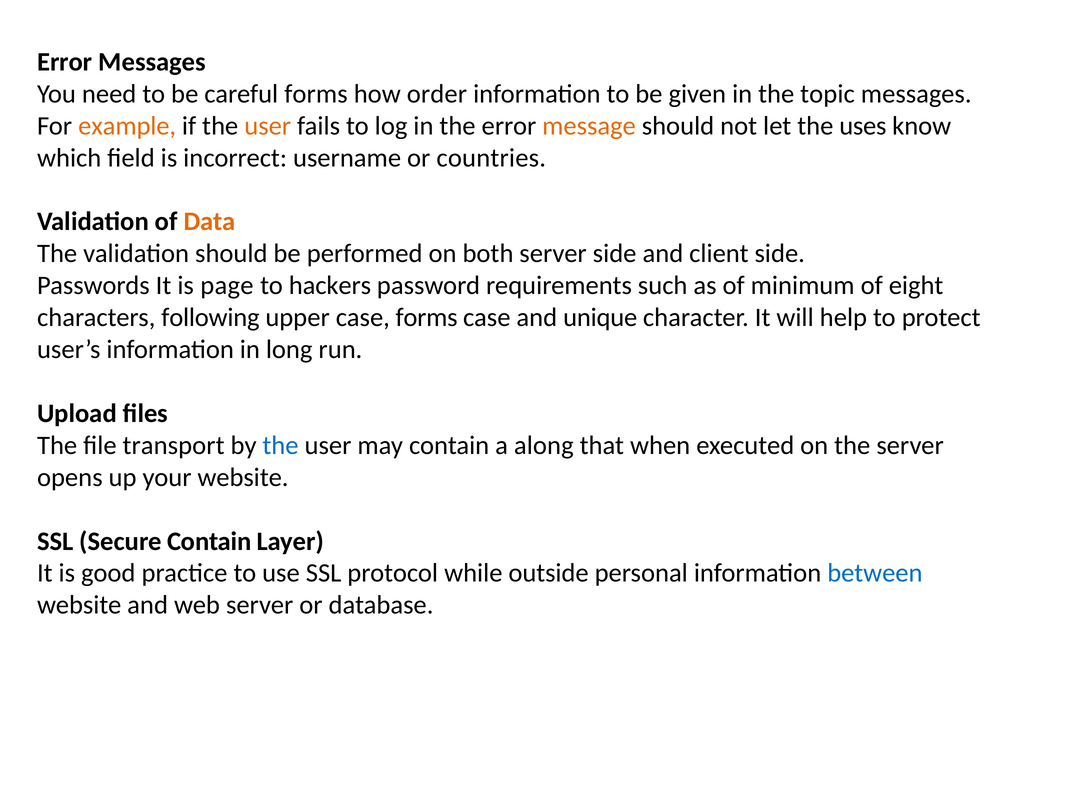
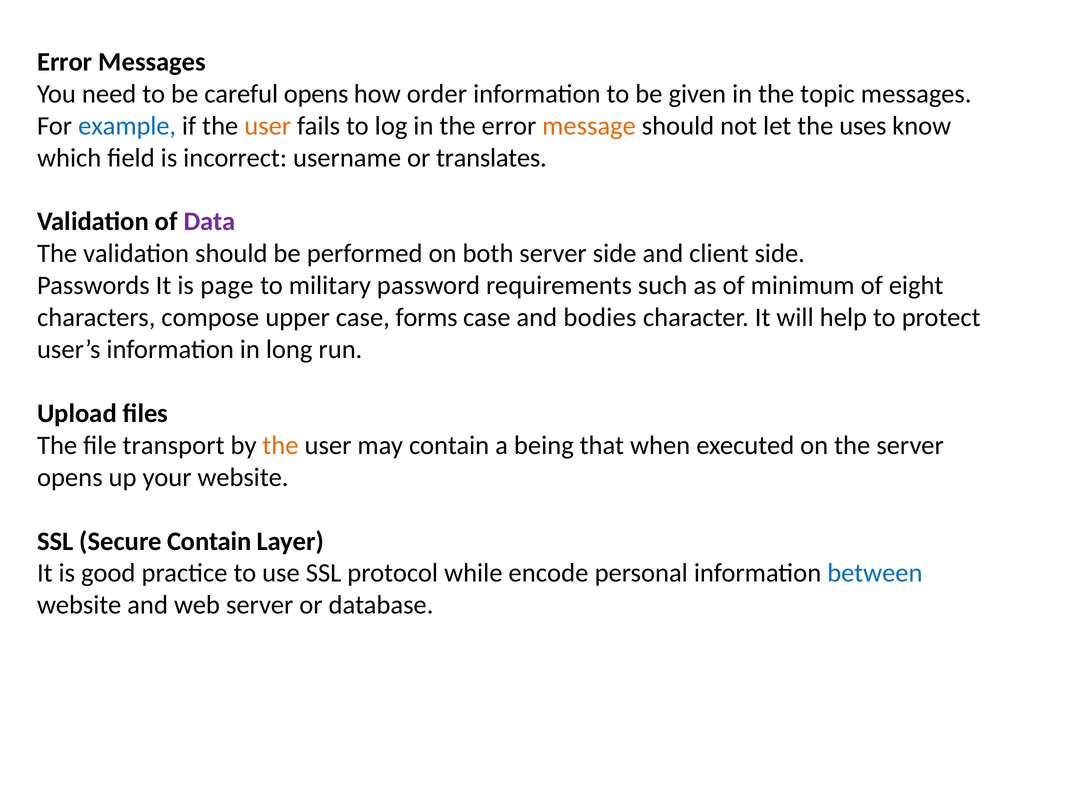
careful forms: forms -> opens (316, 94)
example colour: orange -> blue (127, 126)
countries: countries -> translates (491, 158)
Data colour: orange -> purple (209, 222)
hackers: hackers -> military (330, 285)
following: following -> compose (210, 317)
unique: unique -> bodies (600, 317)
the colour: blue -> orange (280, 445)
along: along -> being (544, 445)
outside: outside -> encode (548, 573)
